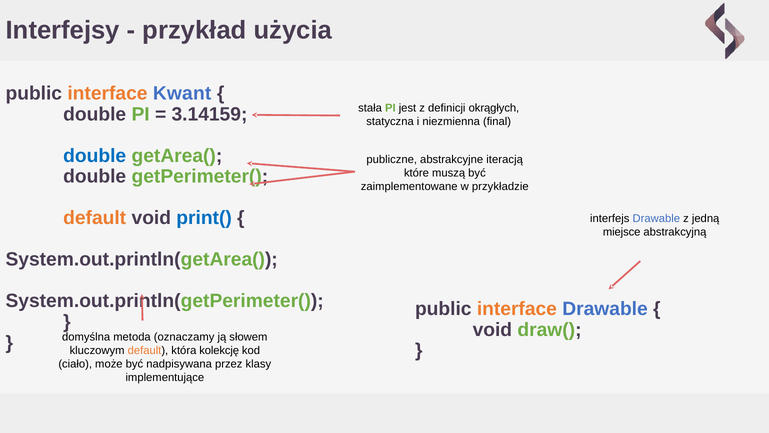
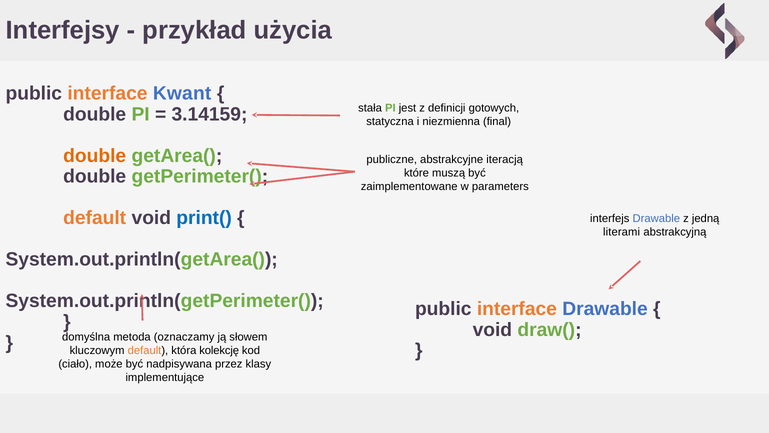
okrągłych: okrągłych -> gotowych (494, 108)
double colour: blue -> orange (95, 156)
przykładzie: przykładzie -> parameters (500, 187)
miejsce: miejsce -> literami (622, 232)
